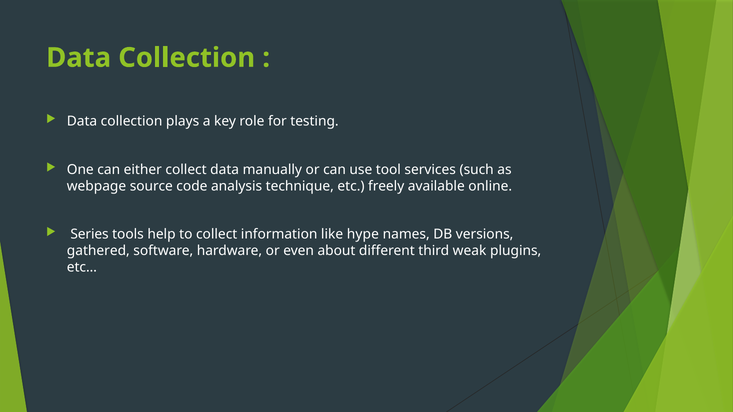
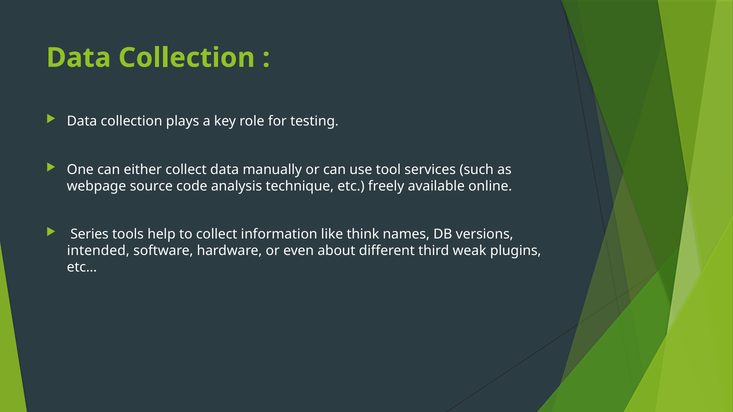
hype: hype -> think (363, 234)
gathered: gathered -> intended (98, 251)
